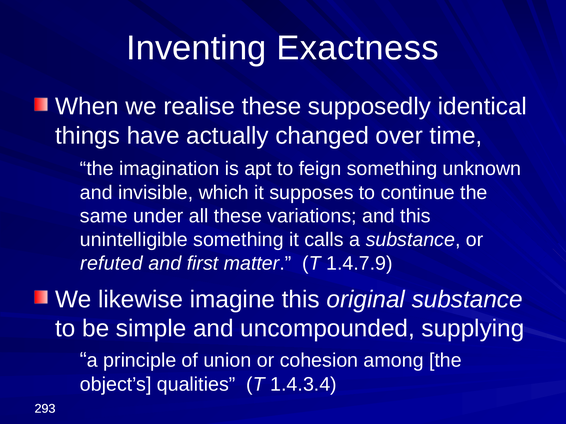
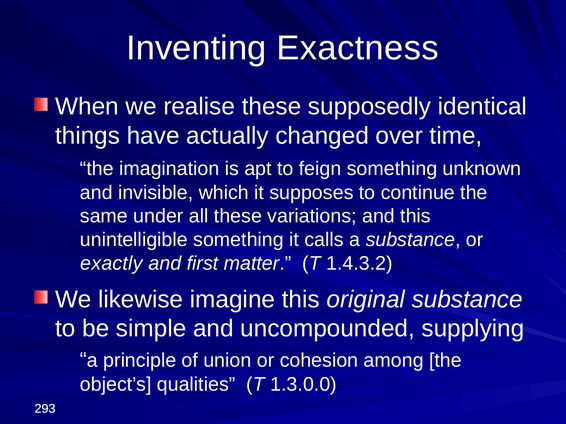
refuted: refuted -> exactly (111, 264)
1.4.7.9: 1.4.7.9 -> 1.4.3.2 (359, 264)
1.4.3.4: 1.4.3.4 -> 1.3.0.0 (304, 385)
